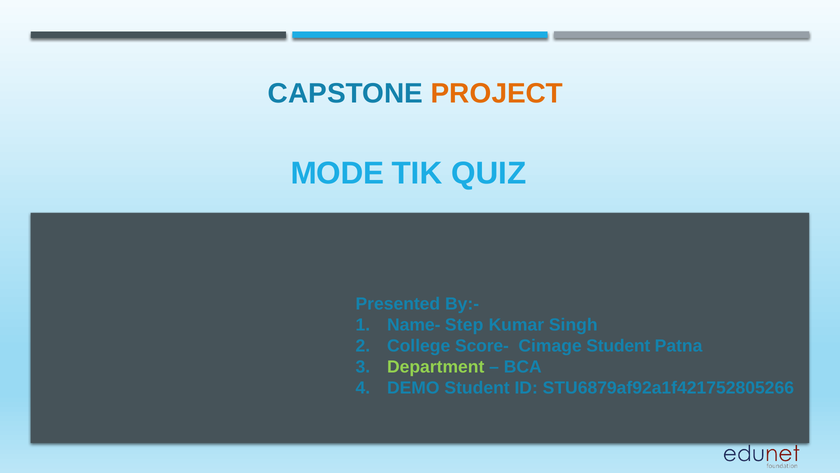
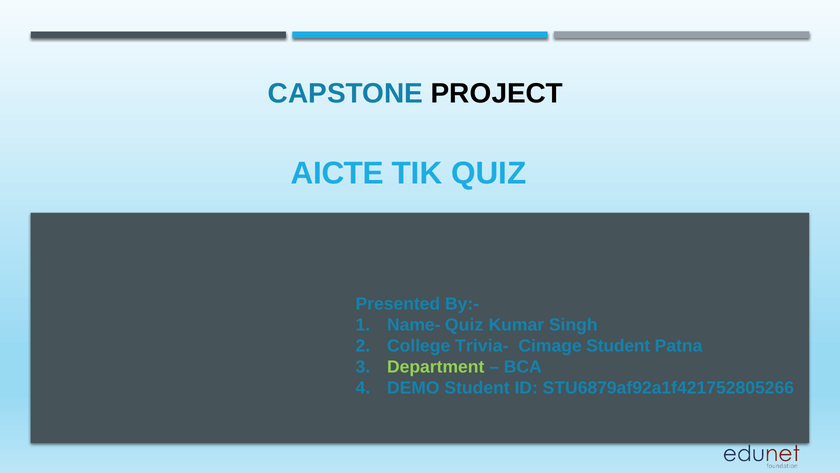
PROJECT colour: orange -> black (497, 93)
MODE: MODE -> AICTE (337, 173)
Name- Step: Step -> Quiz (464, 325)
Score-: Score- -> Trivia- (482, 346)
